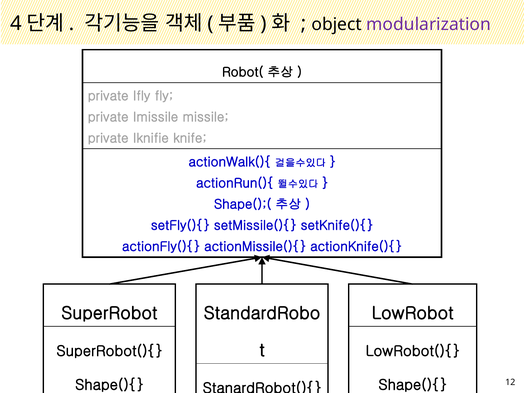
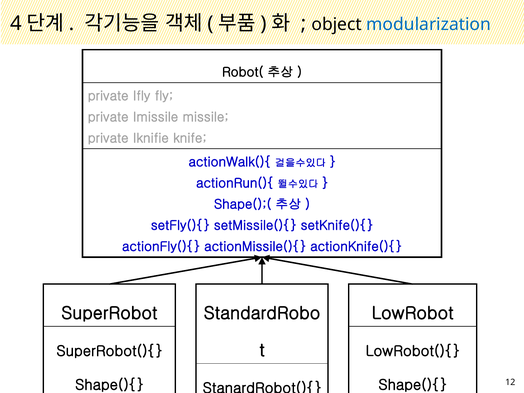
modularization colour: purple -> blue (429, 24)
